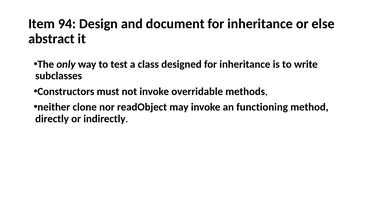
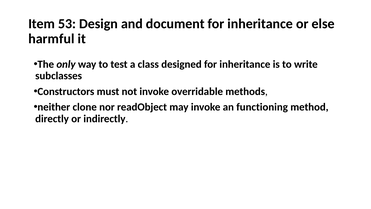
94: 94 -> 53 (67, 24)
abstract: abstract -> harmful (51, 39)
